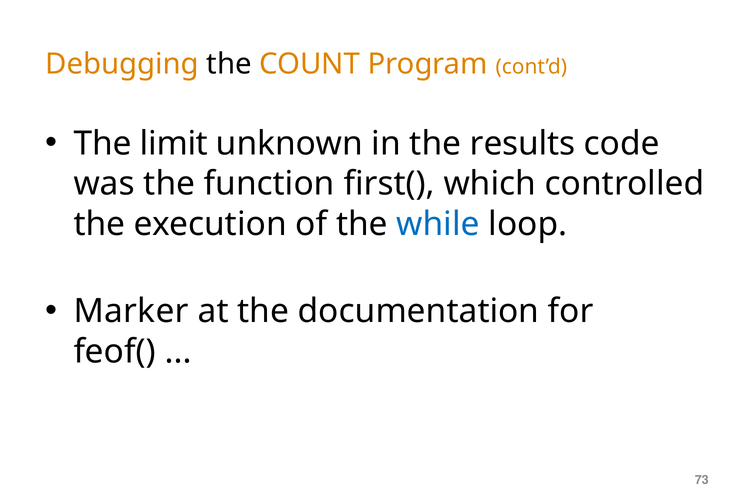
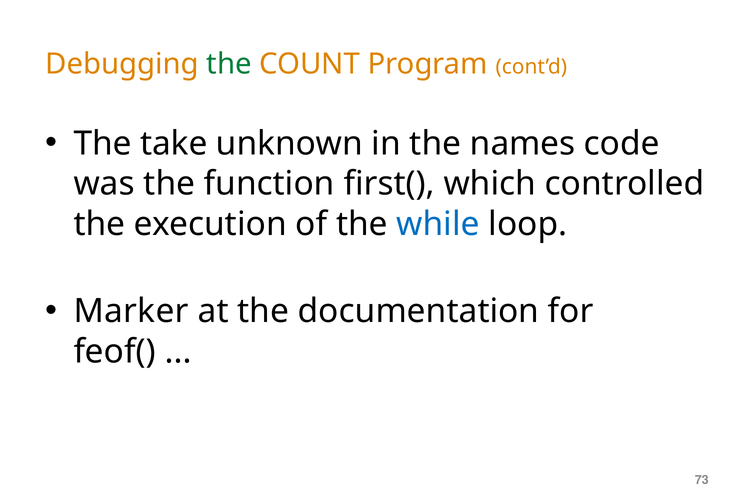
the colour: black -> green (229, 64)
limit: limit -> take (174, 144)
results: results -> names (523, 144)
